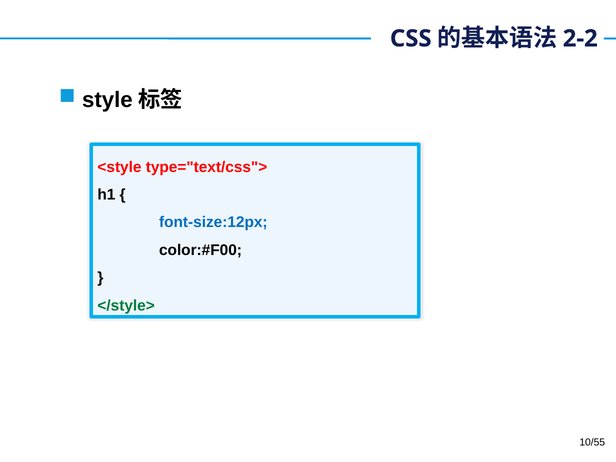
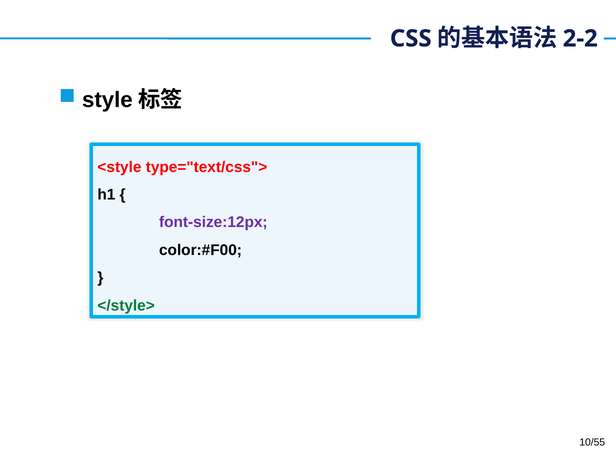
font-size:12px colour: blue -> purple (213, 222)
